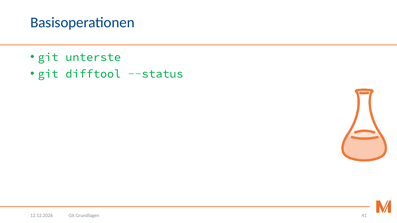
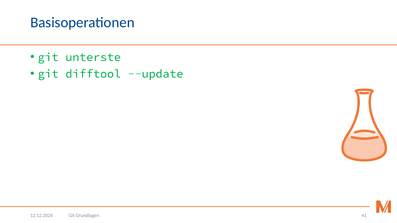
--status: --status -> --update (156, 74)
